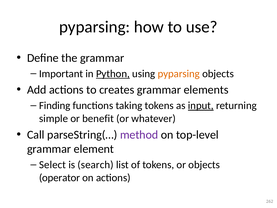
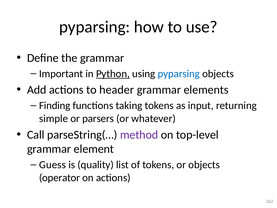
pyparsing colour: orange -> blue (179, 74)
creates: creates -> header (117, 90)
input underline: present -> none (201, 105)
benefit: benefit -> parsers (98, 118)
Select: Select -> Guess (53, 165)
search: search -> quality (96, 165)
